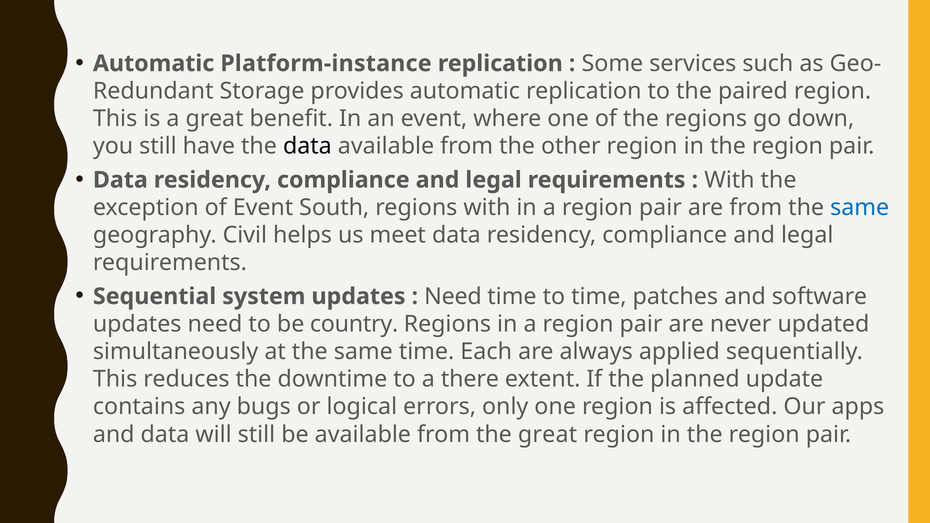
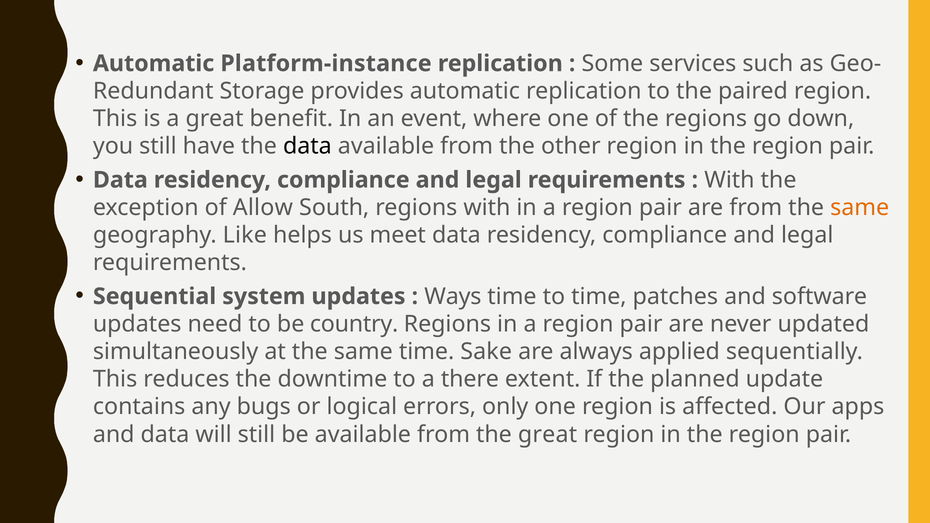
of Event: Event -> Allow (263, 208)
same colour: blue -> orange (860, 208)
Civil: Civil -> Like (245, 235)
Need: Need -> Ways (453, 296)
Each: Each -> Sake (486, 352)
